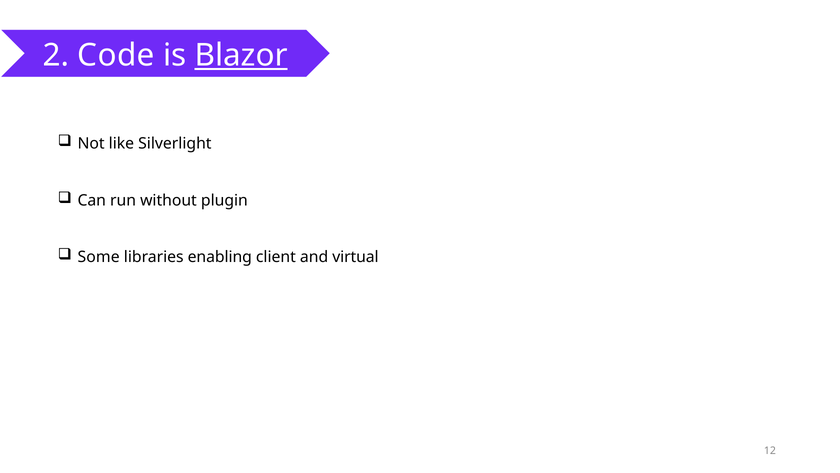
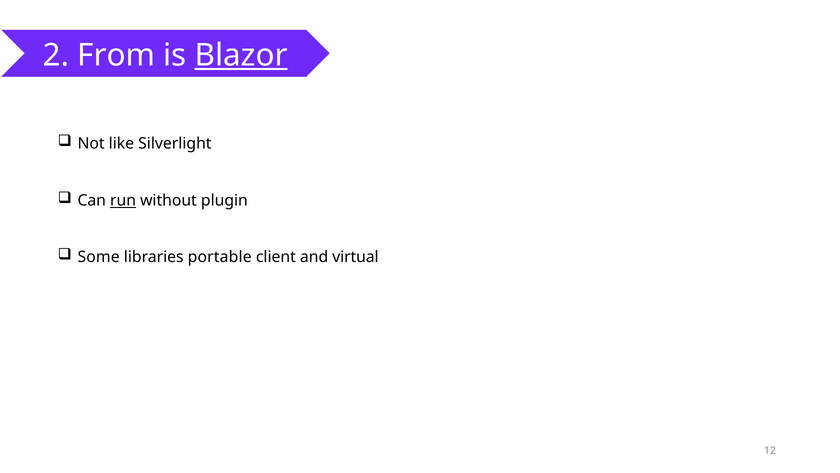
Code: Code -> From (116, 55)
run underline: none -> present (123, 200)
enabling: enabling -> portable (220, 257)
